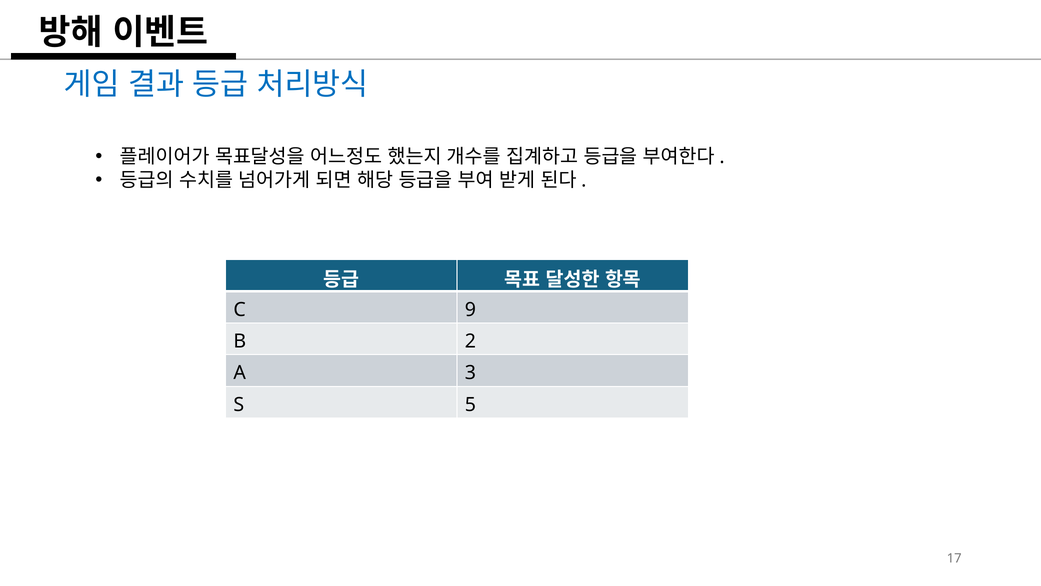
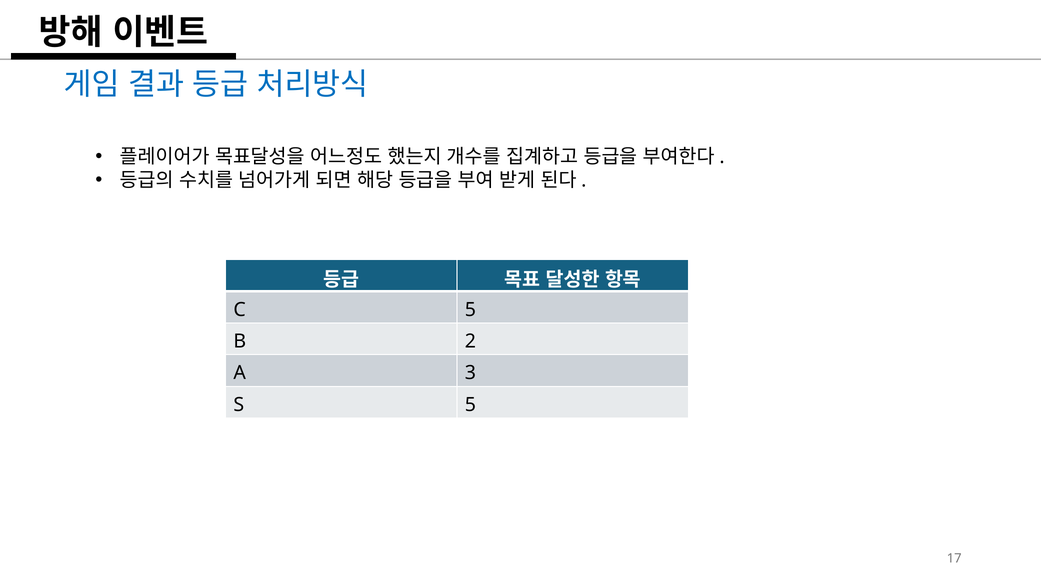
C 9: 9 -> 5 (470, 309)
